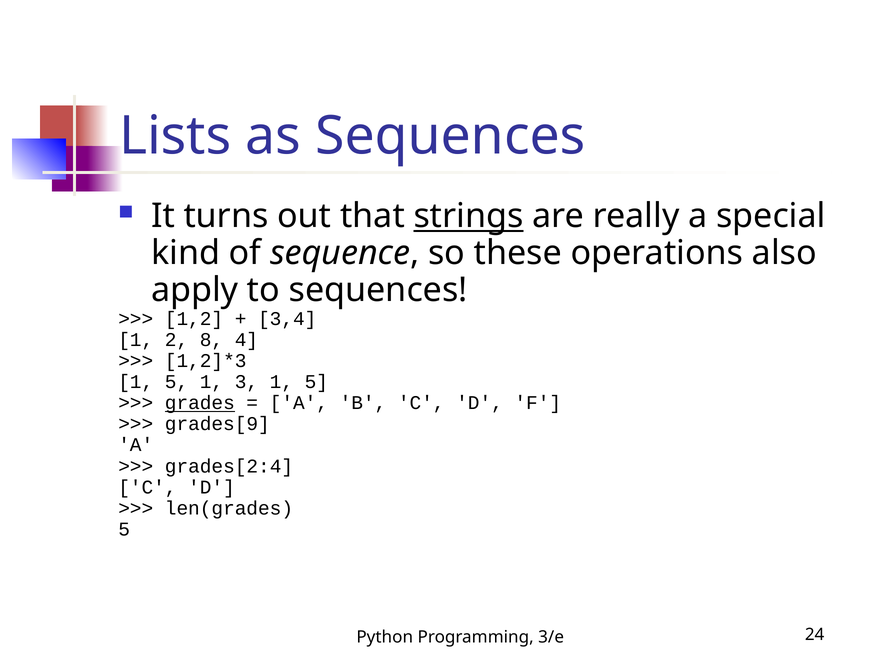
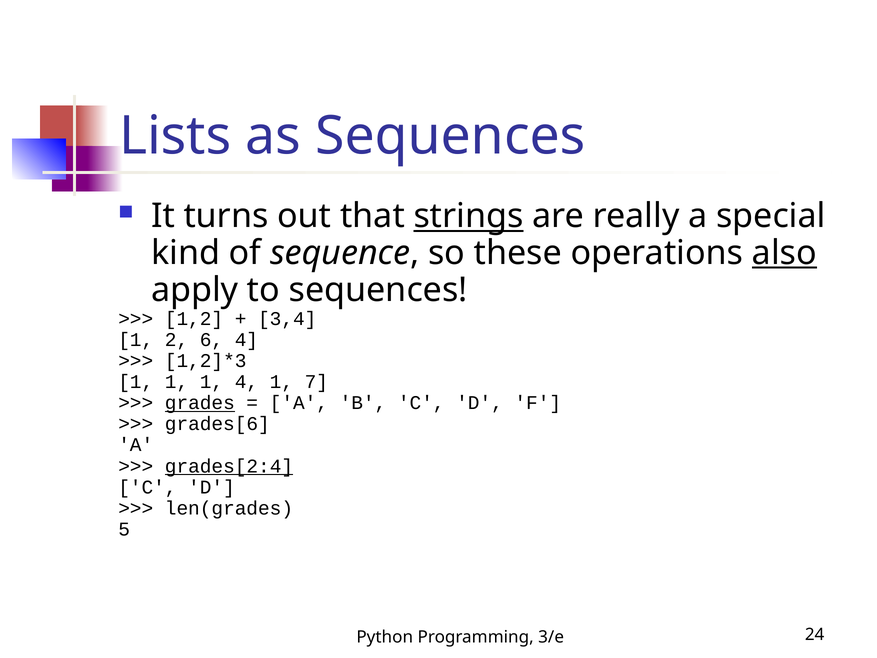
also underline: none -> present (784, 253)
8: 8 -> 6 (211, 340)
5: 5 -> 1 (177, 382)
1 3: 3 -> 4 (246, 382)
5: 5 -> 7 (316, 382)
grades[9: grades[9 -> grades[6 (217, 424)
grades[2:4 underline: none -> present (229, 466)
